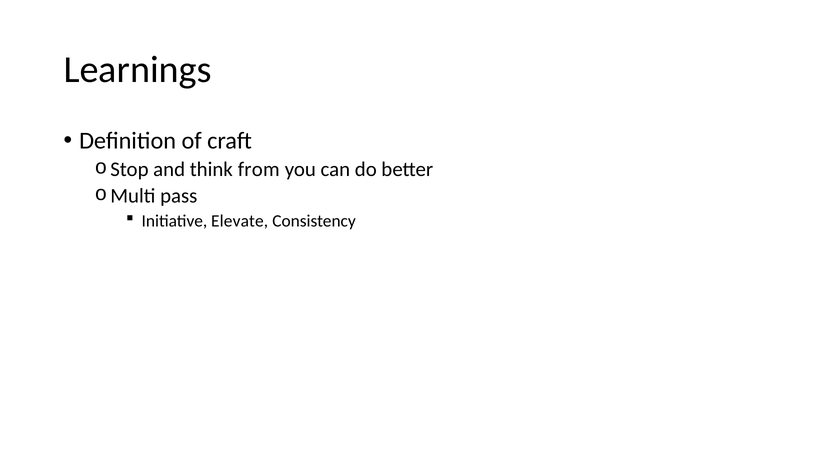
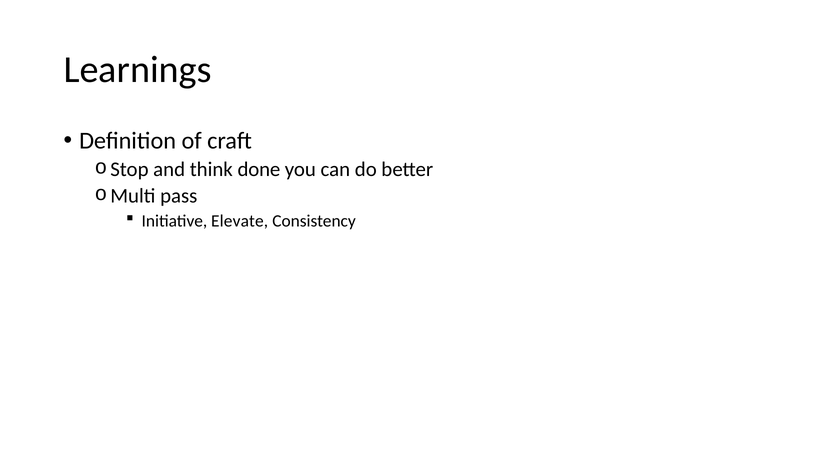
from: from -> done (259, 170)
